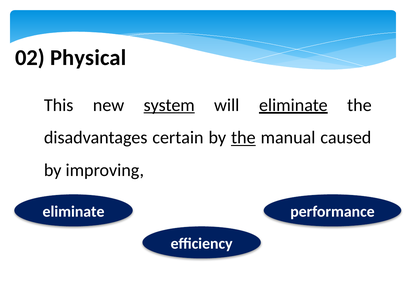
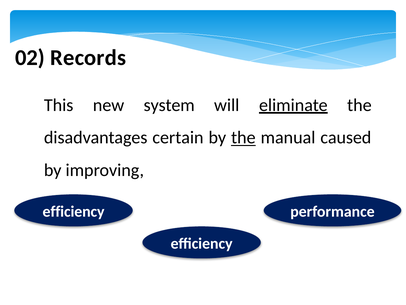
Physical: Physical -> Records (88, 57)
system underline: present -> none (169, 105)
eliminate: eliminate -> efficiency (74, 211)
